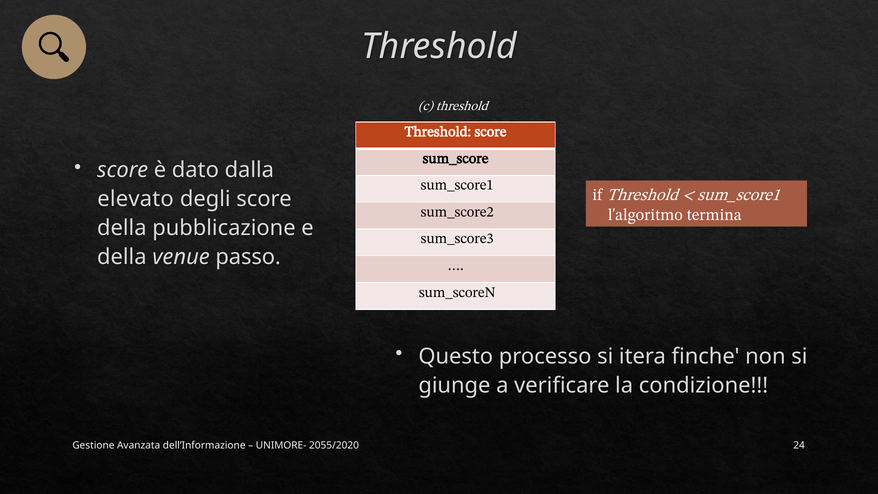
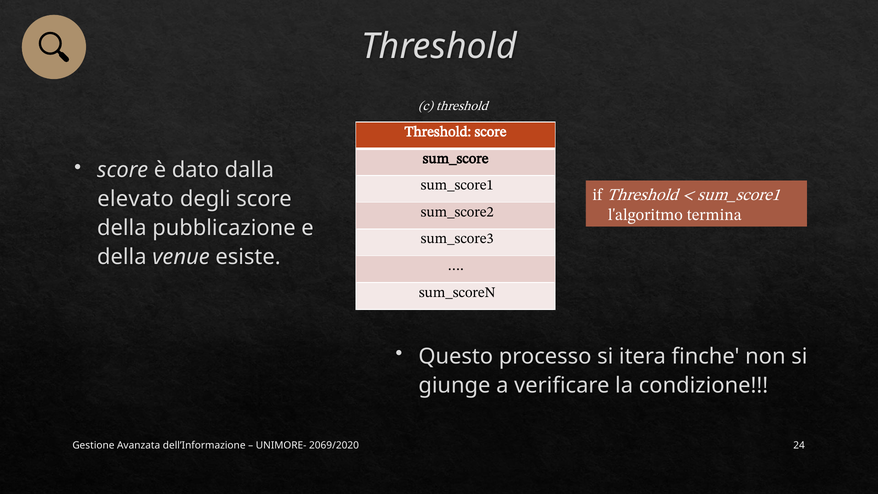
passo: passo -> esiste (248, 257)
2055/2020: 2055/2020 -> 2069/2020 (334, 445)
